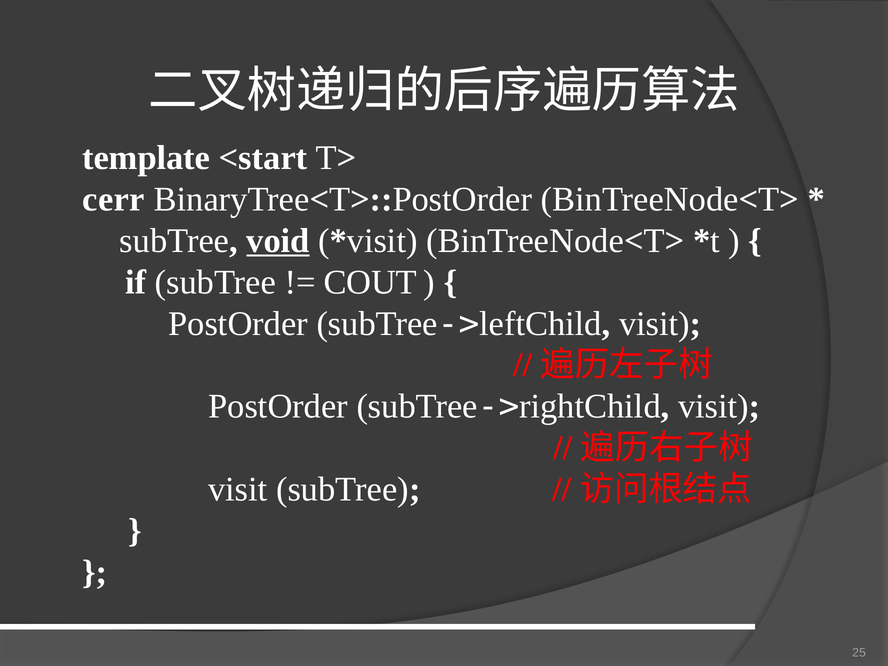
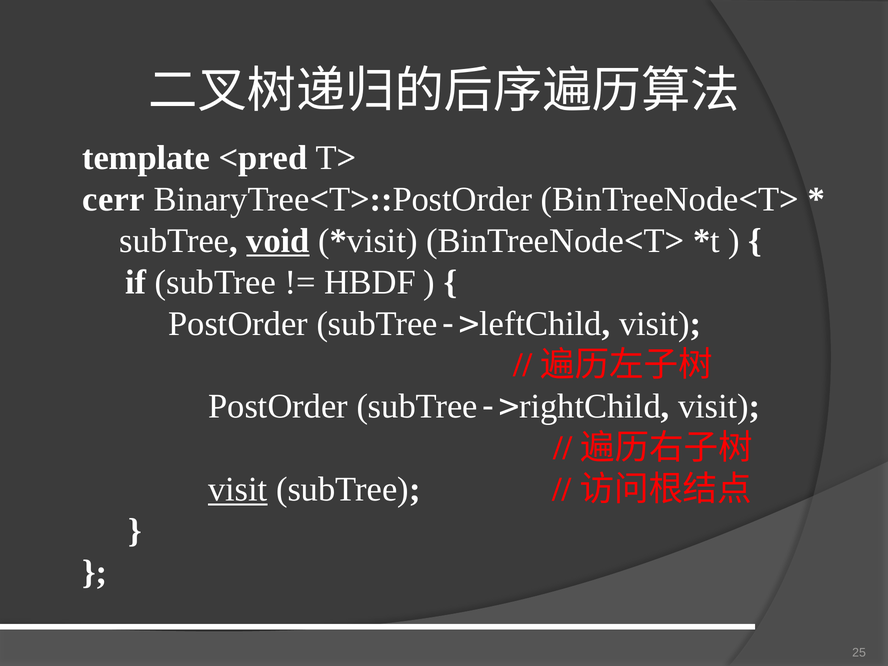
<start: <start -> <pred (263, 158)
COUT: COUT -> HBDF (370, 282)
visit underline: none -> present (238, 489)
